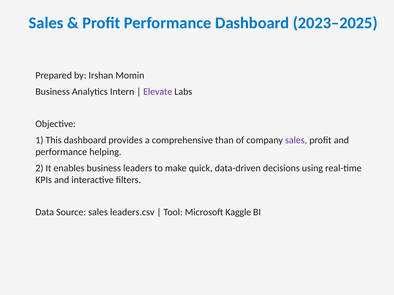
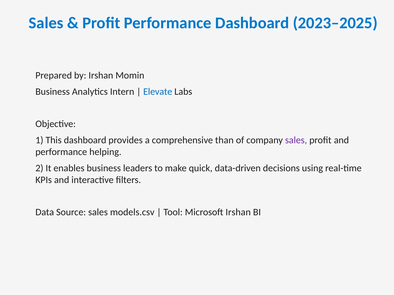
Elevate colour: purple -> blue (158, 92)
leaders.csv: leaders.csv -> models.csv (132, 213)
Microsoft Kaggle: Kaggle -> Irshan (238, 213)
